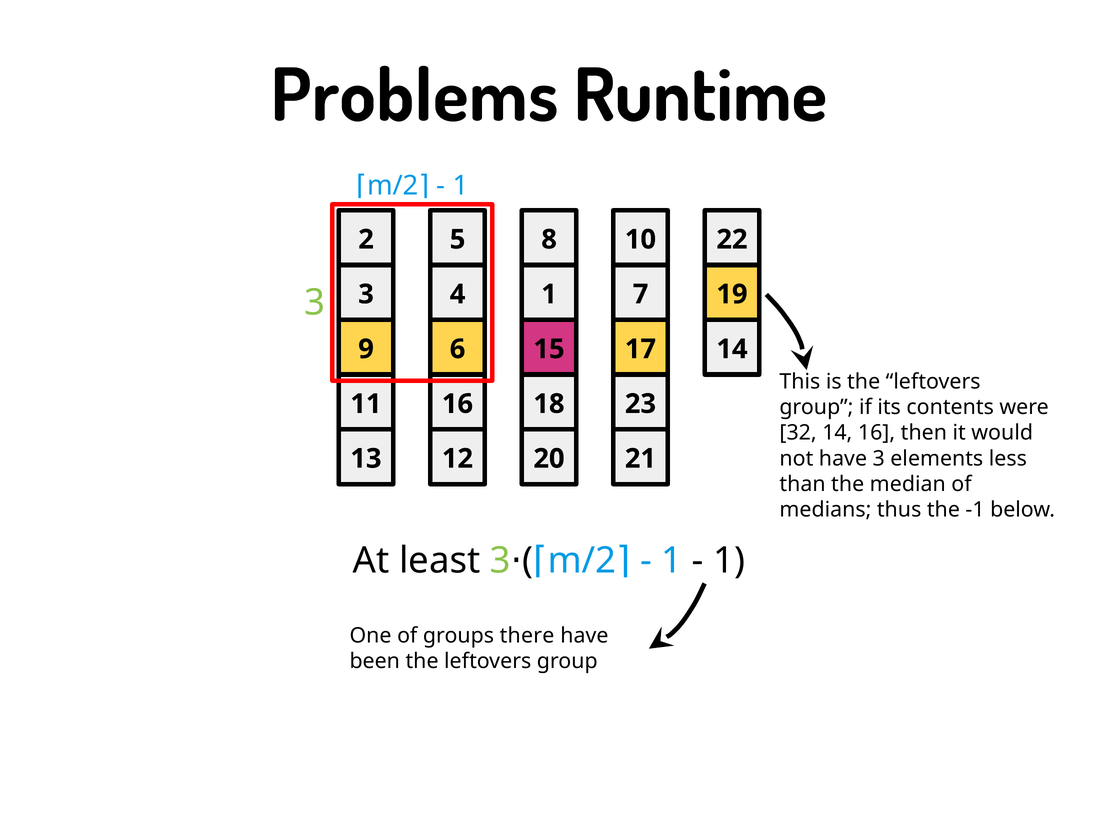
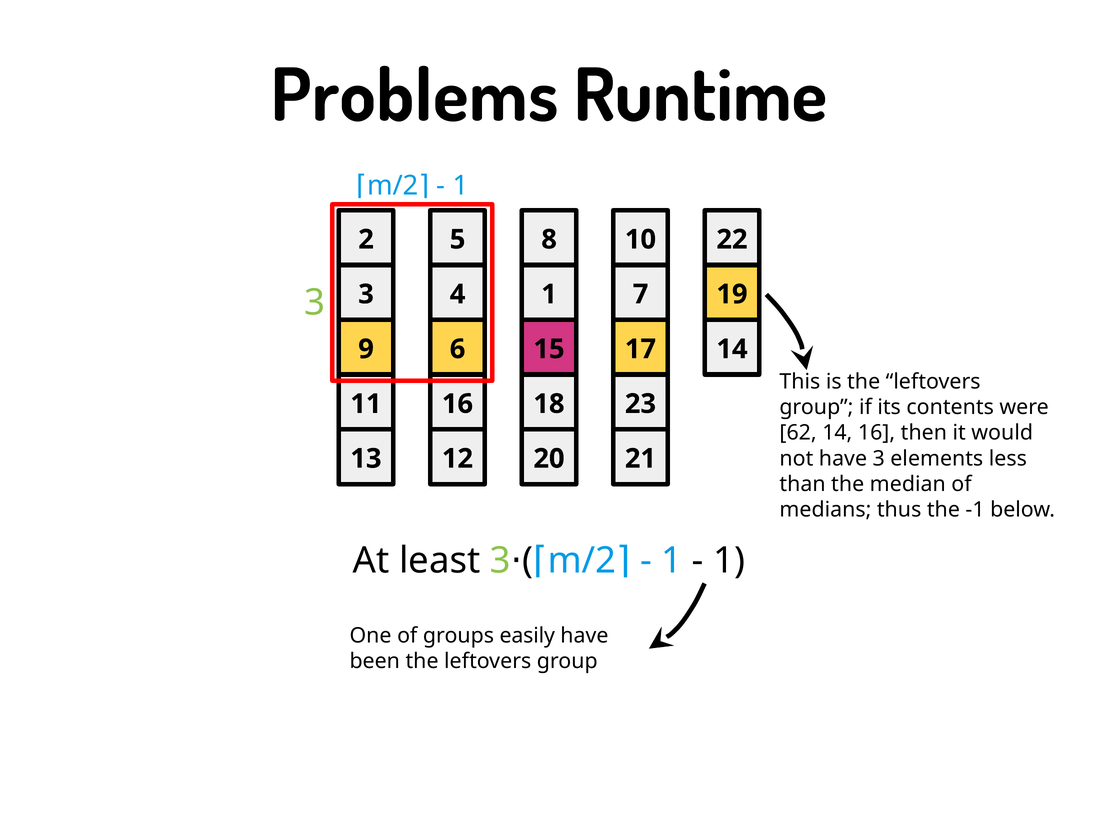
32: 32 -> 62 (798, 433)
there: there -> easily (527, 635)
